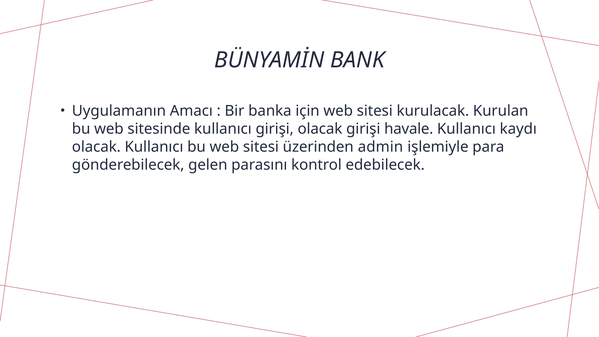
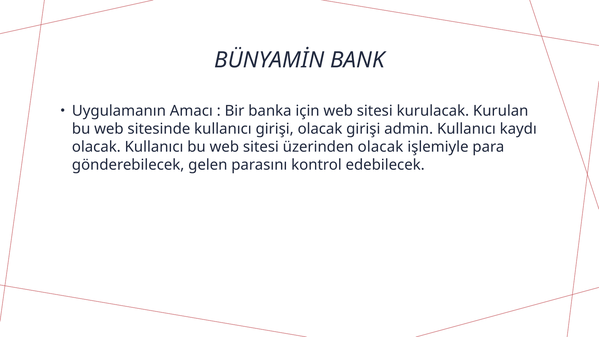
havale: havale -> admin (409, 129)
üzerinden admin: admin -> olacak (380, 147)
